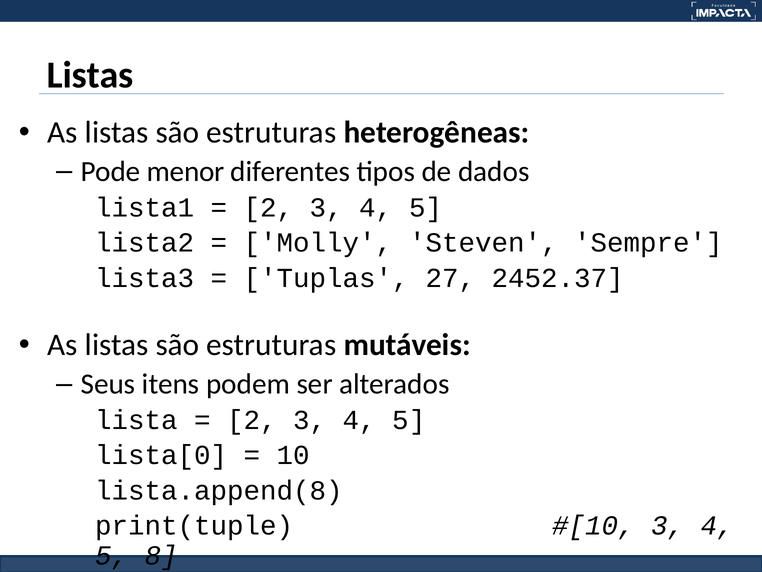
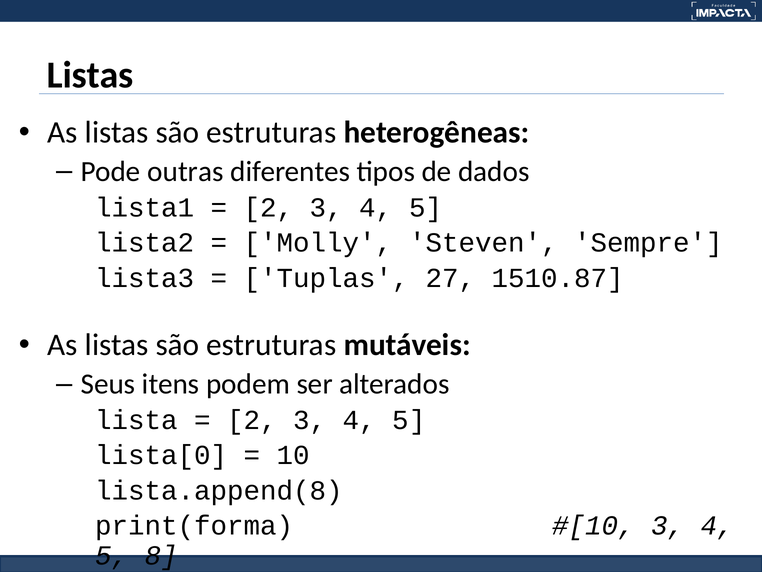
menor: menor -> outras (185, 171)
2452.37: 2452.37 -> 1510.87 (558, 278)
print(tuple: print(tuple -> print(forma (194, 525)
